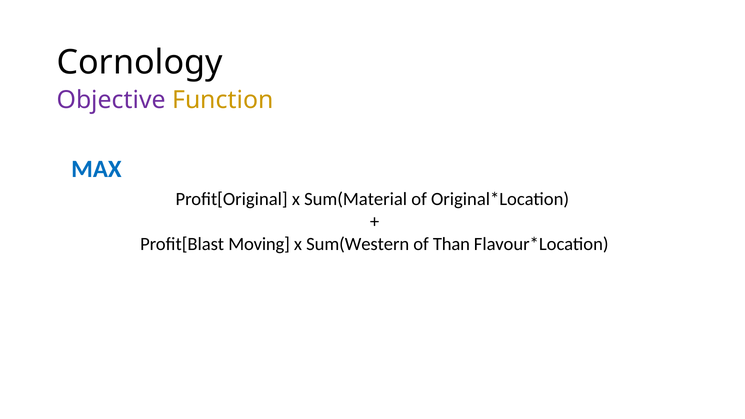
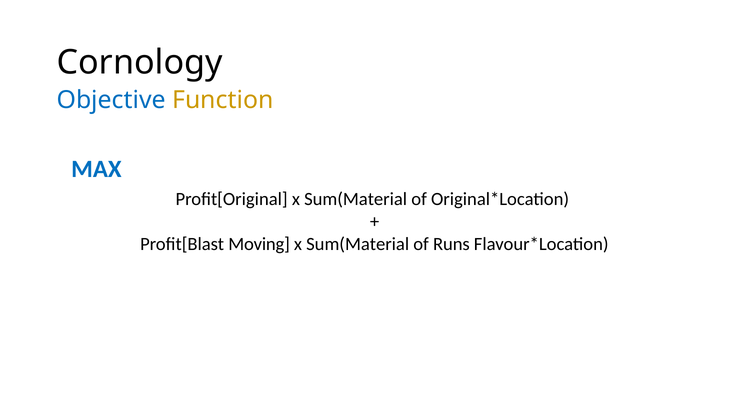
Objective colour: purple -> blue (111, 100)
Sum(Western: Sum(Western -> Sum(Material (358, 244)
Than: Than -> Runs (451, 244)
